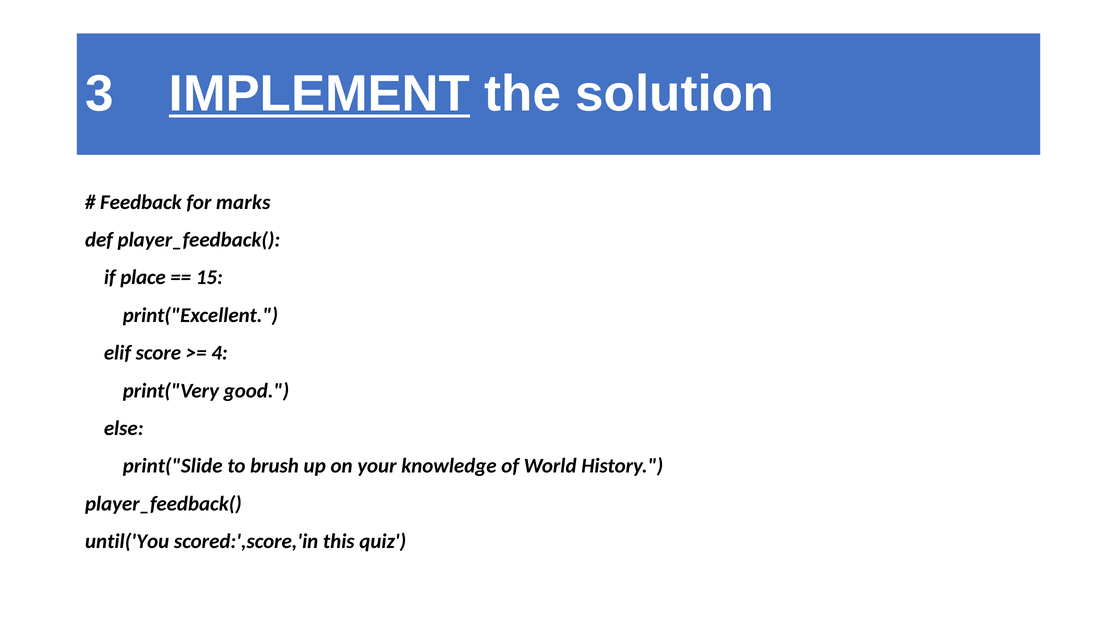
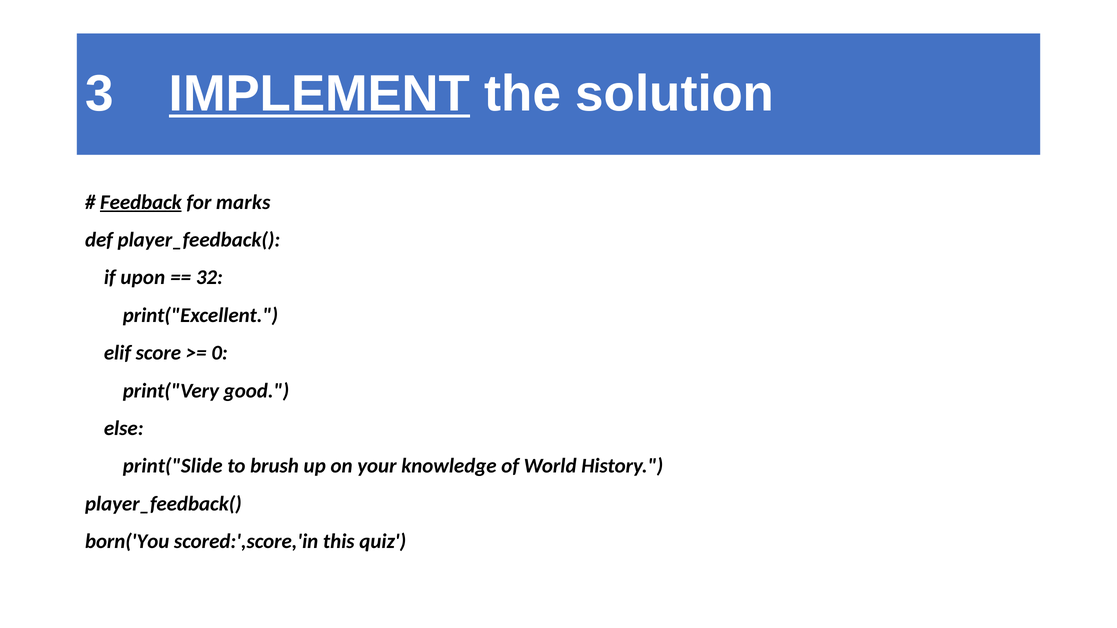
Feedback underline: none -> present (141, 202)
place: place -> upon (143, 278)
15: 15 -> 32 (209, 278)
4: 4 -> 0 (220, 353)
until('You: until('You -> born('You (127, 542)
